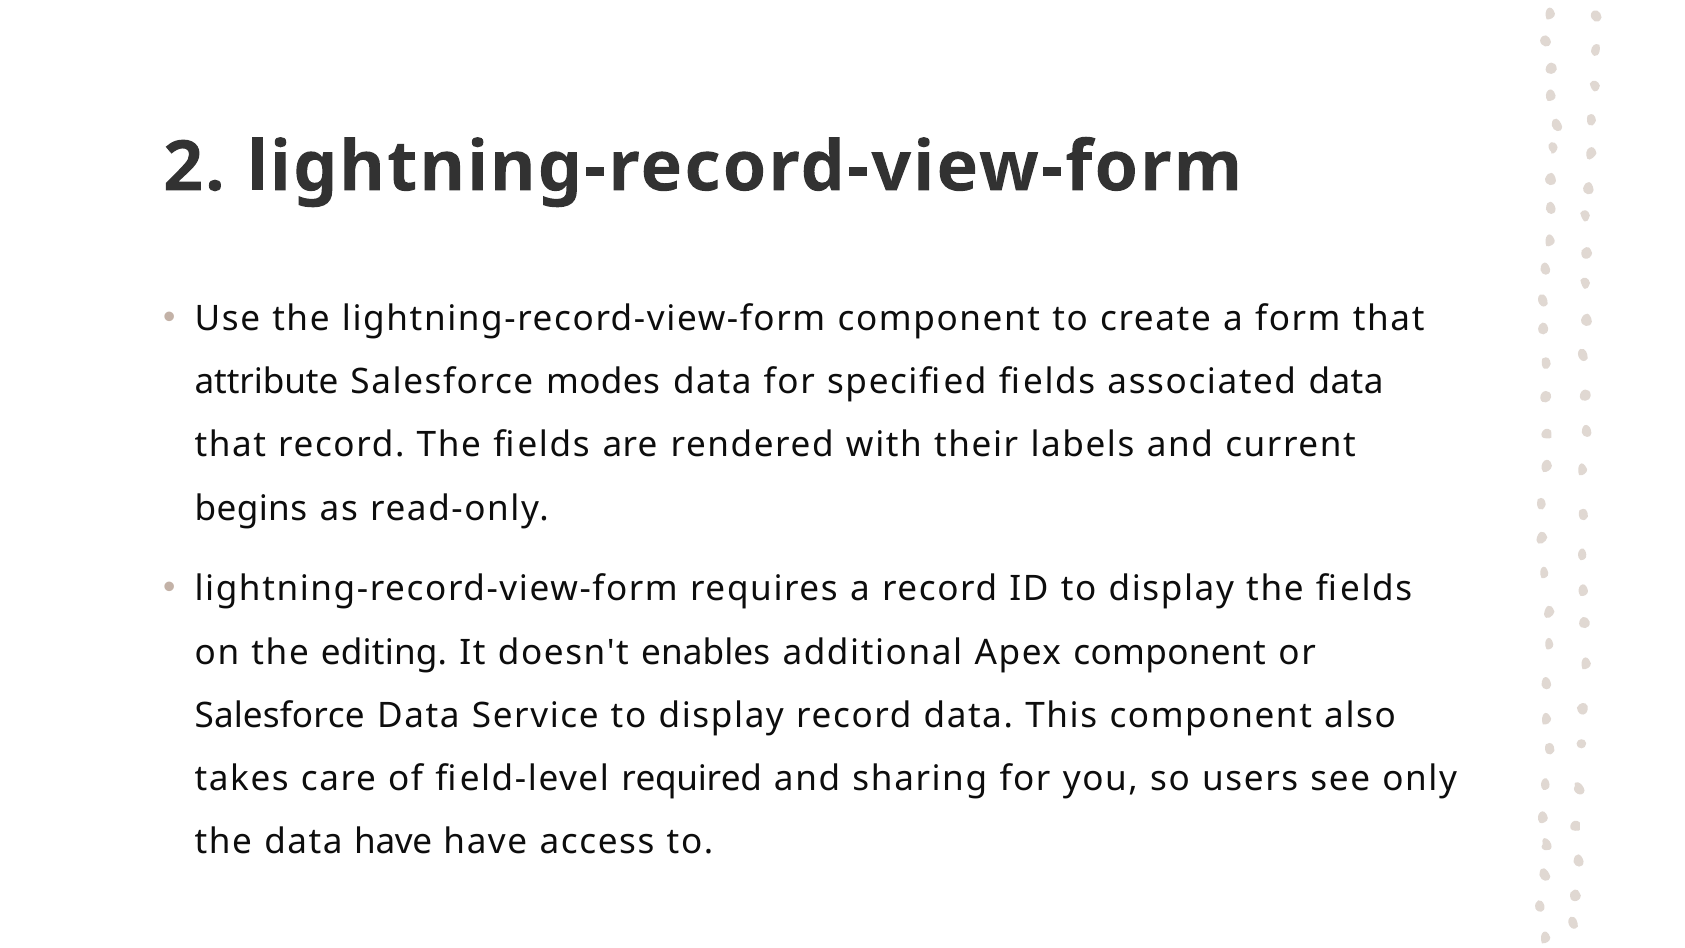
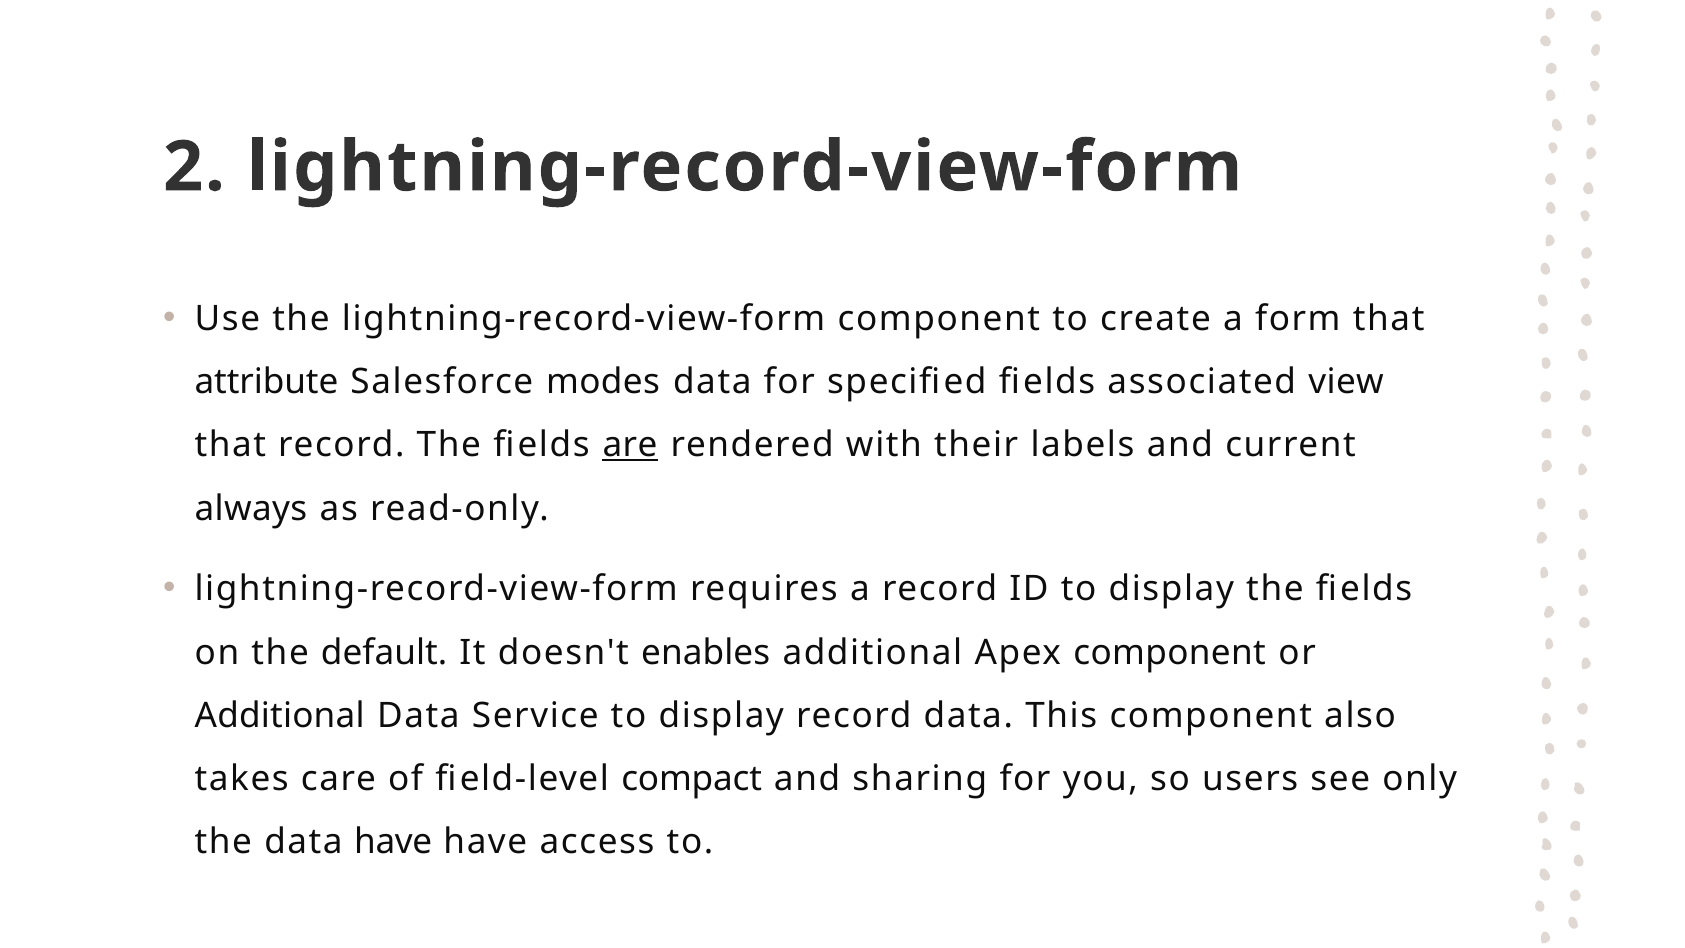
associated data: data -> view (1346, 382)
are underline: none -> present (630, 445)
begins: begins -> always (251, 508)
editing: editing -> default (384, 652)
Salesforce: Salesforce -> Additional (280, 716)
required: required -> compact (692, 779)
